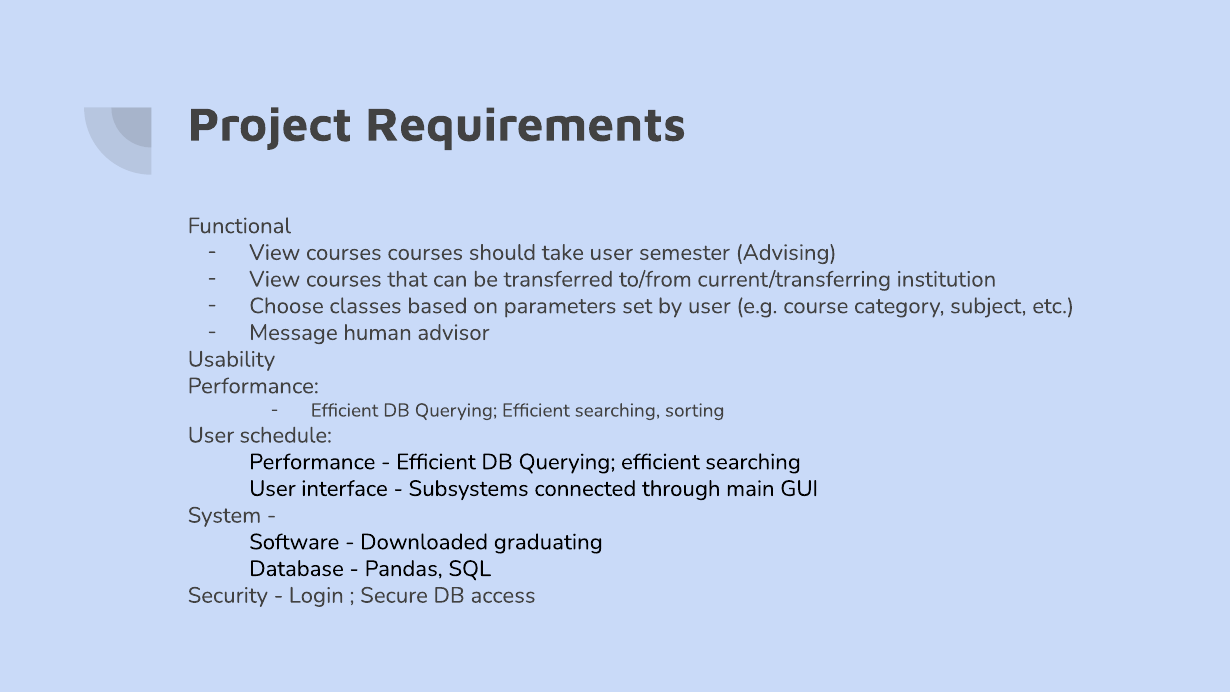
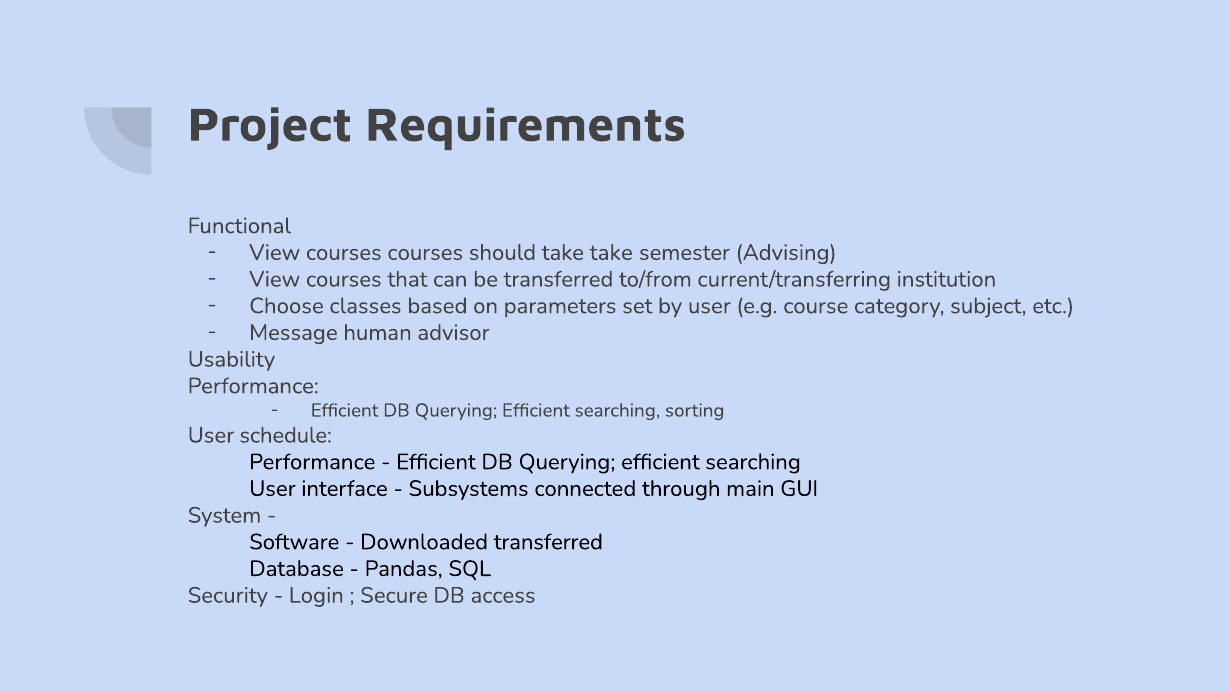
take user: user -> take (611, 253)
Downloaded graduating: graduating -> transferred (548, 542)
